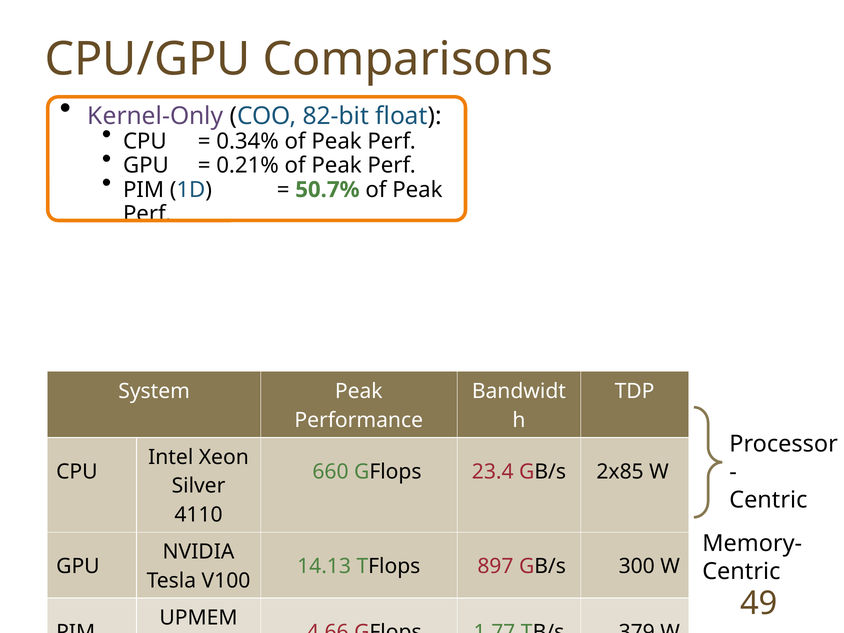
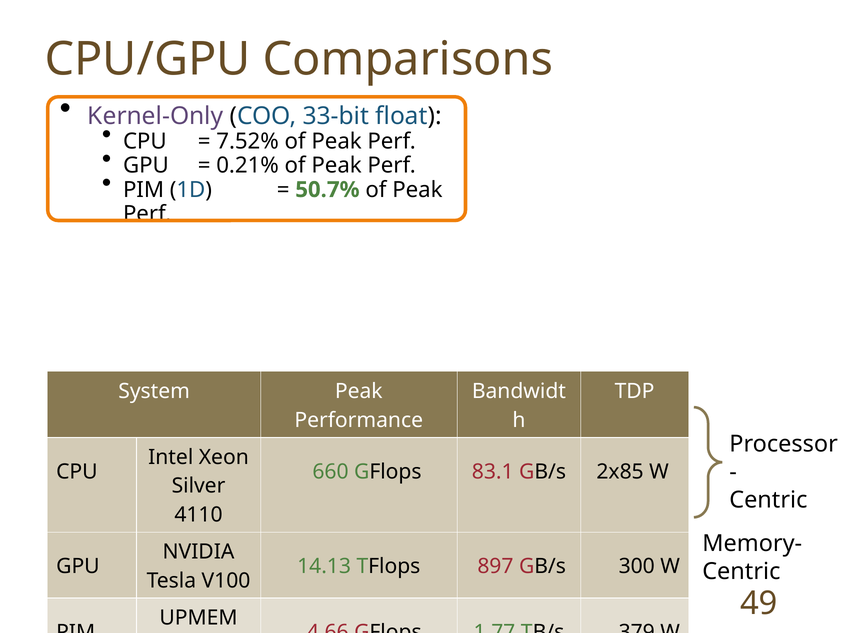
82-bit: 82-bit -> 33-bit (336, 116)
0.34%: 0.34% -> 7.52% (248, 141)
23.4: 23.4 -> 83.1 (493, 472)
